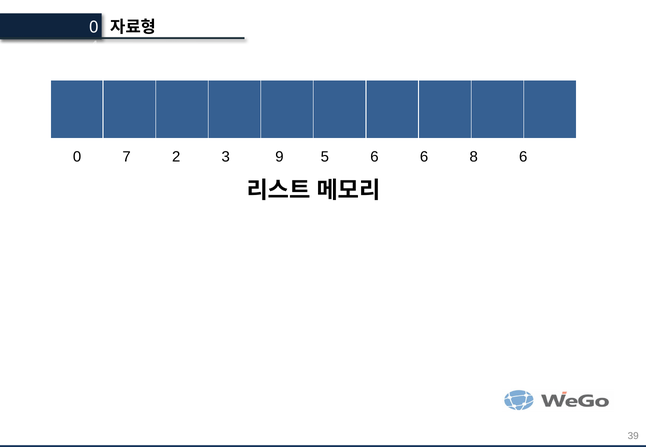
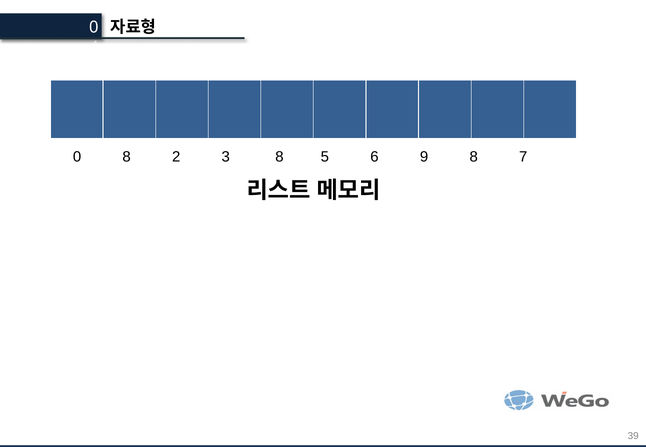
0 7: 7 -> 8 (127, 157)
3 9: 9 -> 8 (279, 157)
6 6: 6 -> 9 (424, 157)
8 6: 6 -> 7 (523, 157)
